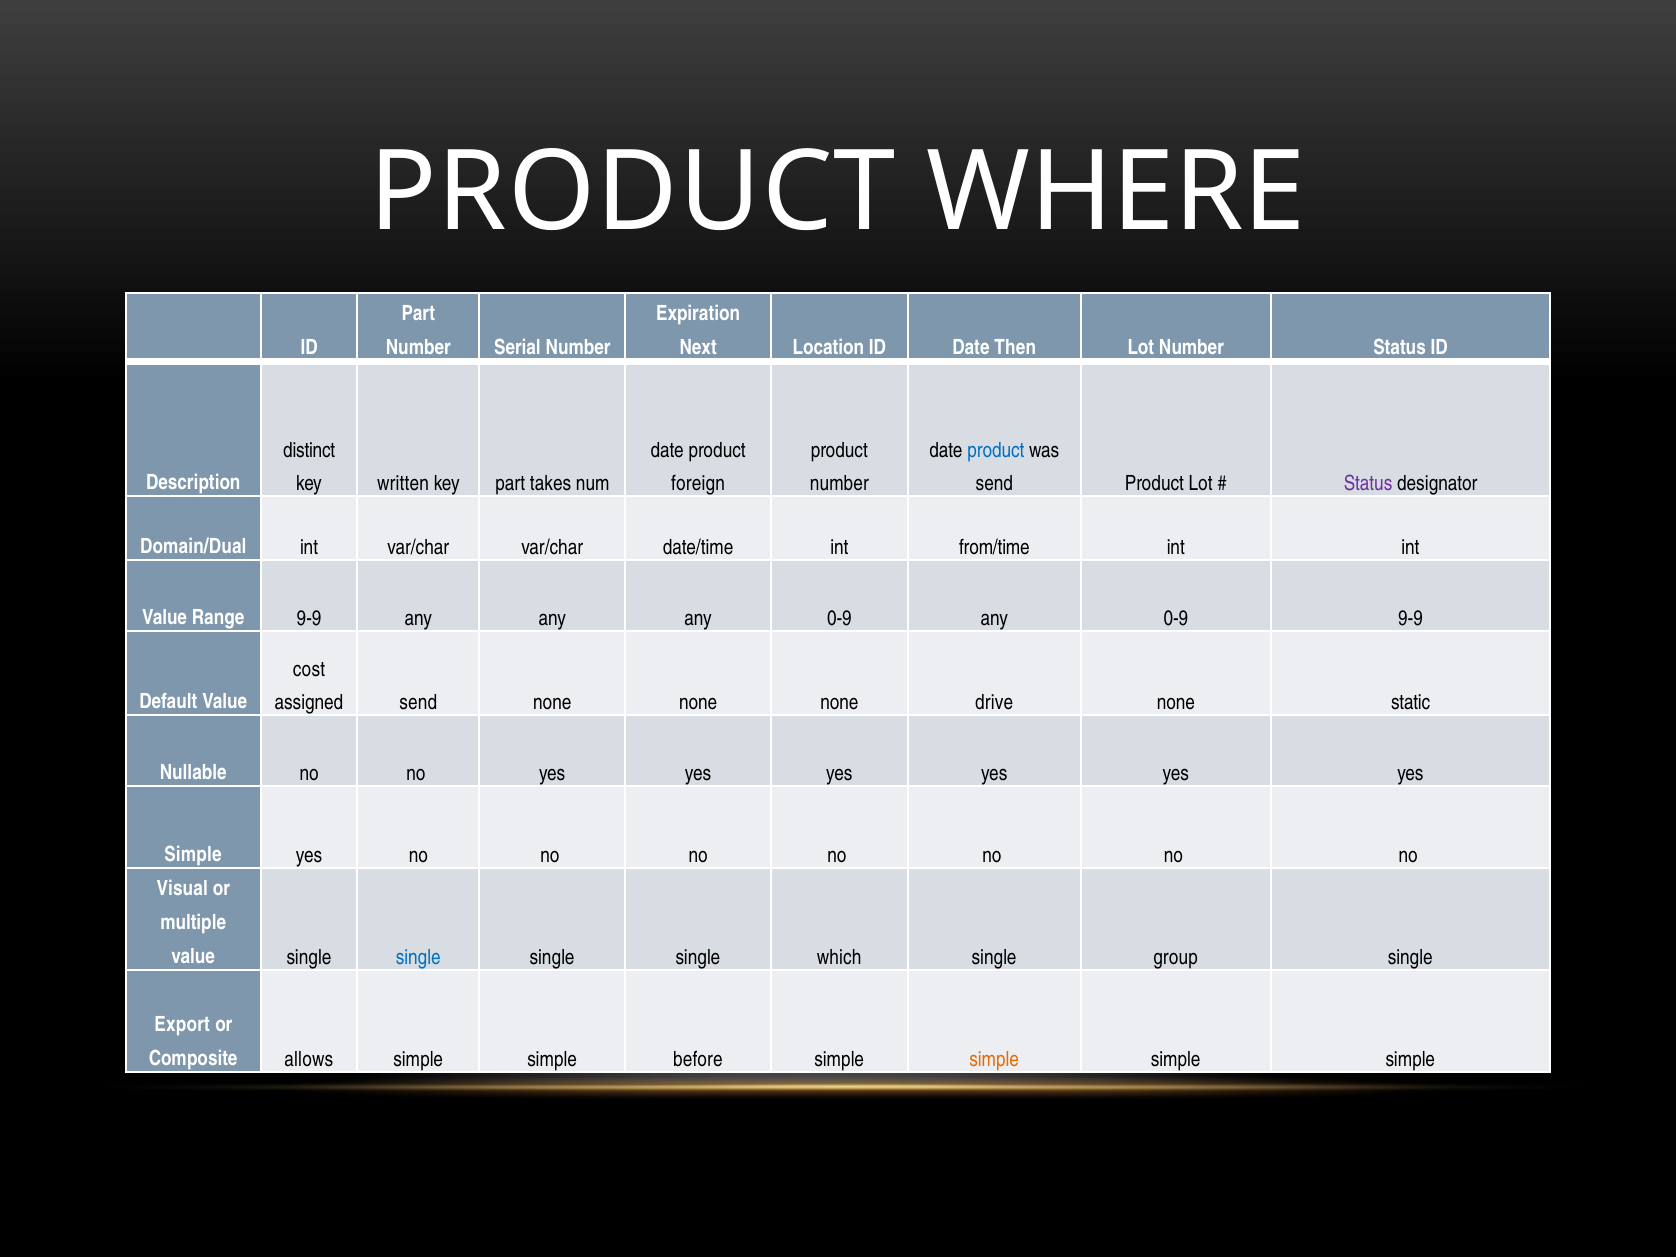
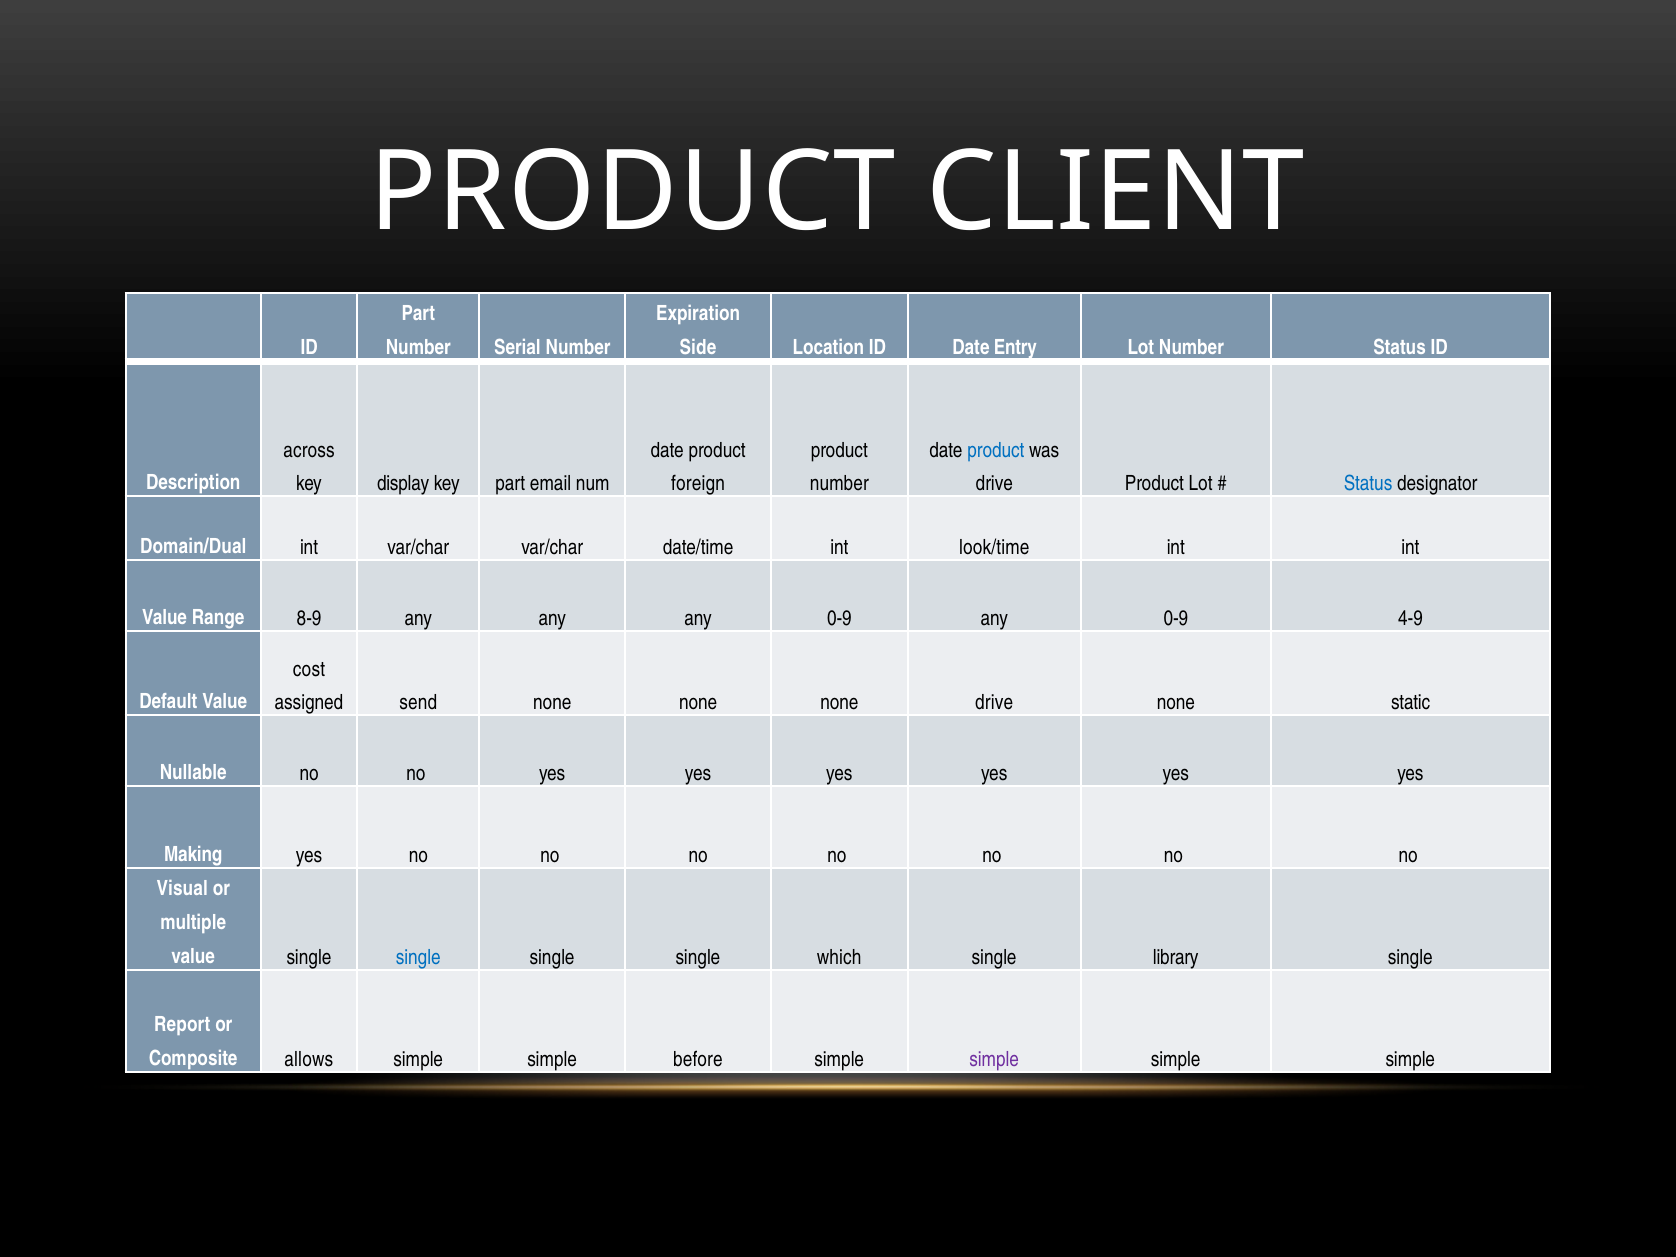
WHERE: WHERE -> CLIENT (1116, 192)
Next: Next -> Side (698, 348)
Then: Then -> Entry (1015, 348)
distinct: distinct -> across (309, 450)
written: written -> display (403, 484)
takes: takes -> email (551, 484)
send: send -> drive (994, 484)
Status colour: purple -> blue (1368, 484)
from/time: from/time -> look/time (994, 547)
Range 9-9: 9-9 -> 8-9 (309, 618)
0-9 9-9: 9-9 -> 4-9 (1410, 618)
Simple: Simple -> Making (193, 855)
group: group -> library (1176, 958)
Export: Export -> Report (182, 1025)
simple colour: orange -> purple (994, 1060)
